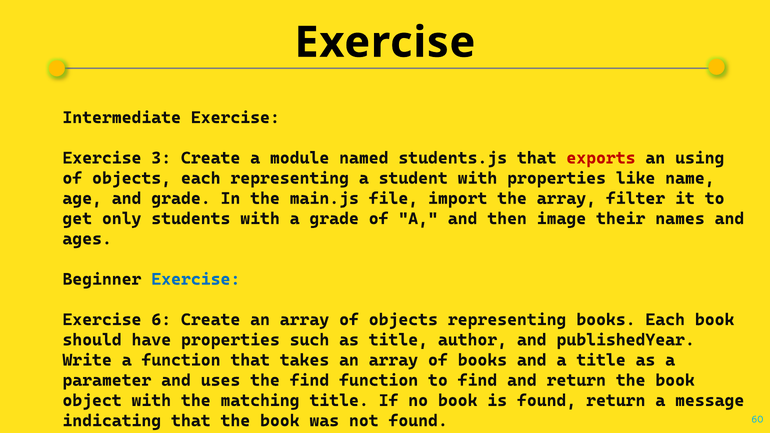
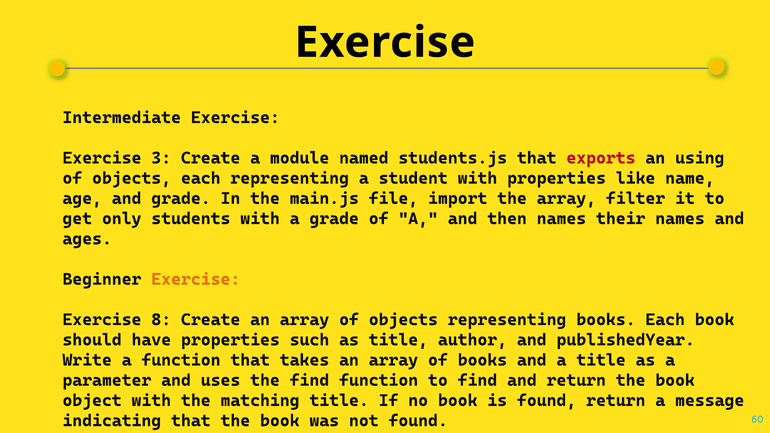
then image: image -> names (561, 219)
Exercise colour: blue -> orange (196, 279)
6: 6 -> 8 (161, 320)
